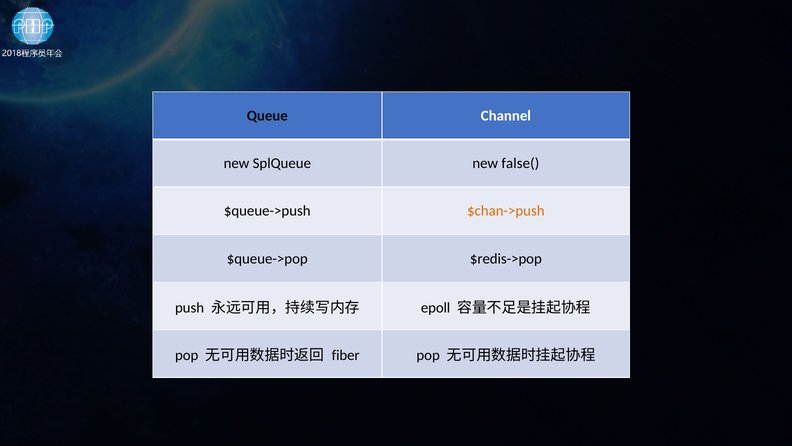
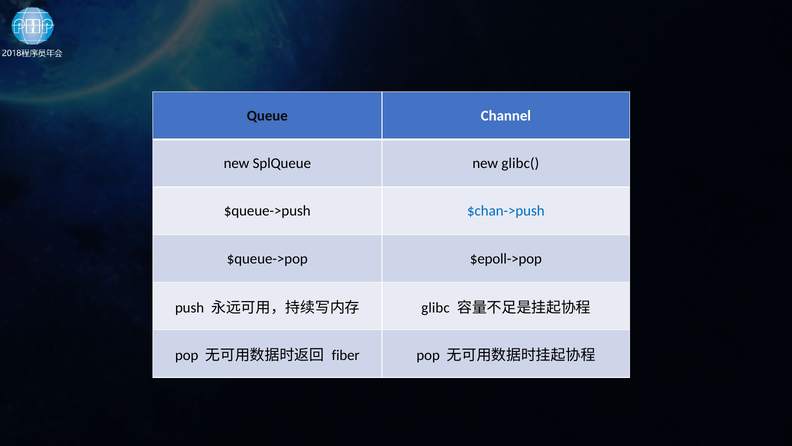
false(: false( -> glibc( (520, 163)
$chan->push colour: orange -> blue (506, 211)
$redis->pop: $redis->pop -> $epoll->pop (506, 258)
epoll: epoll -> glibc (435, 307)
